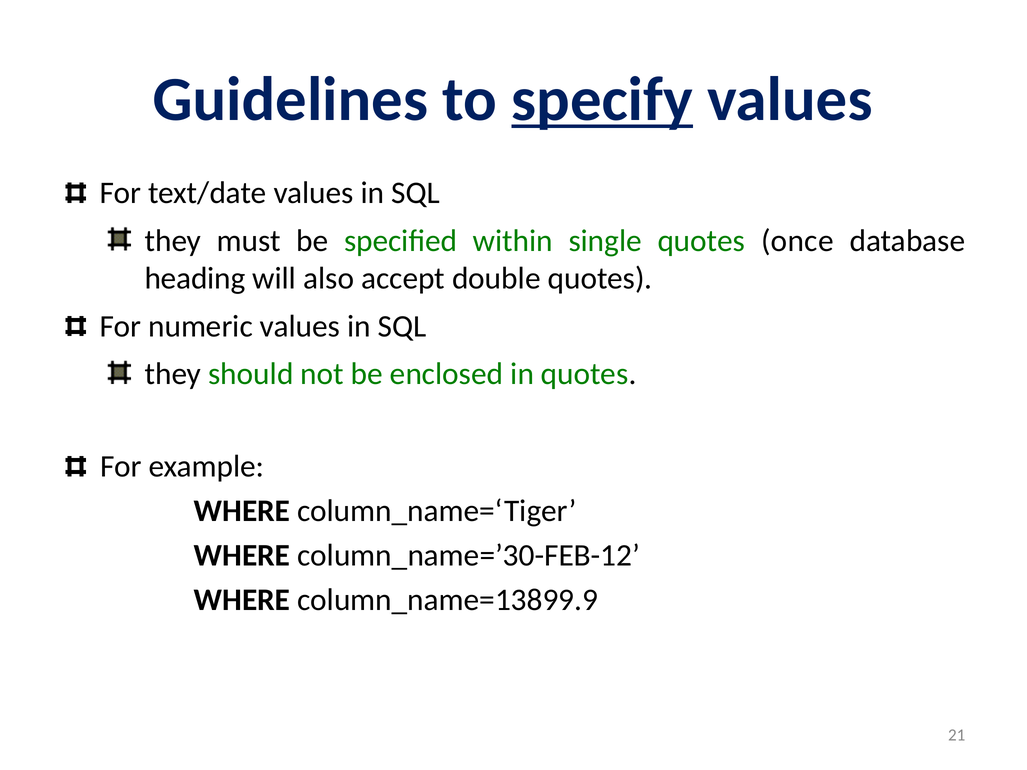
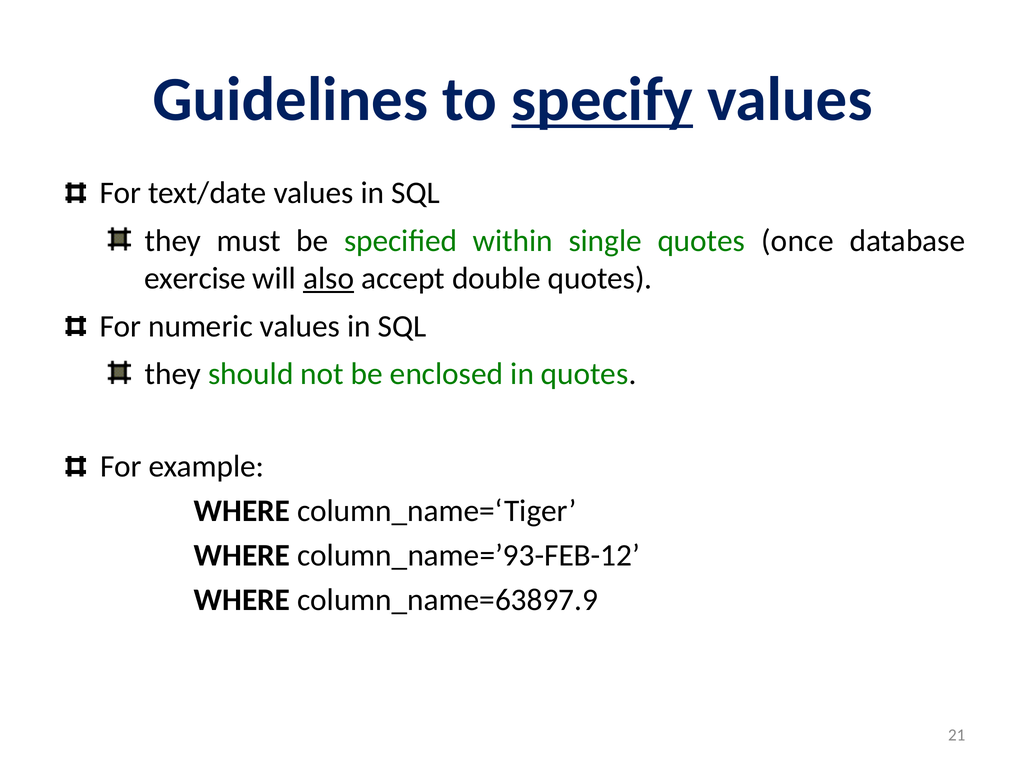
heading: heading -> exercise (195, 278)
also underline: none -> present (329, 278)
column_name=’30-FEB-12: column_name=’30-FEB-12 -> column_name=’93-FEB-12 (469, 556)
column_name=13899.9: column_name=13899.9 -> column_name=63897.9 (448, 600)
